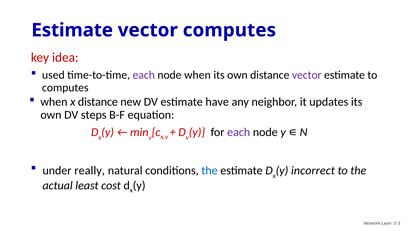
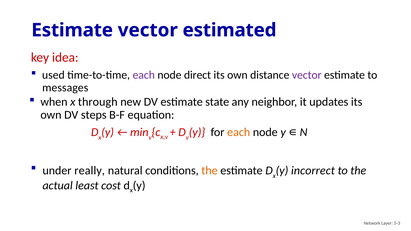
vector computes: computes -> estimated (230, 30)
node when: when -> direct (198, 75)
computes: computes -> messages (65, 88)
x distance: distance -> through (98, 102)
have: have -> state (217, 102)
each colour: purple -> orange (239, 132)
the colour: blue -> orange (210, 171)
